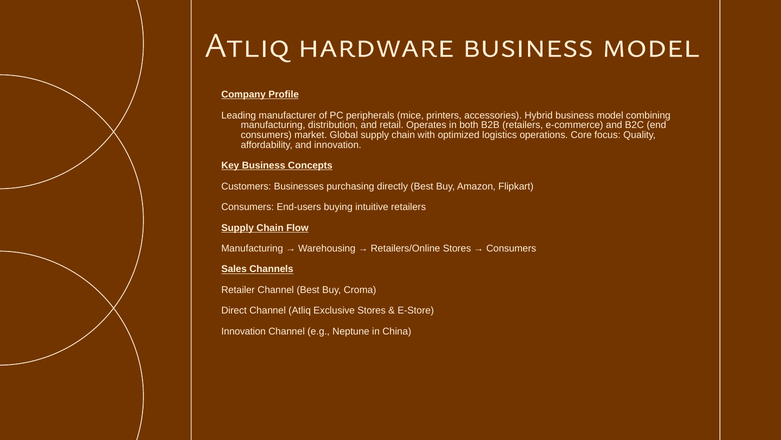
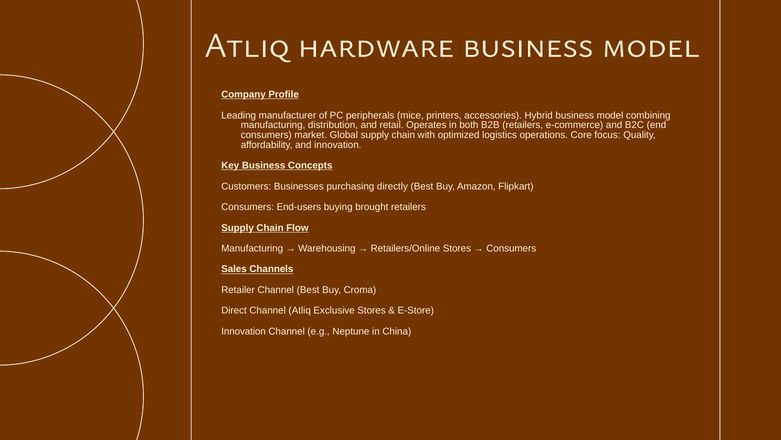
intuitive: intuitive -> brought (372, 207)
